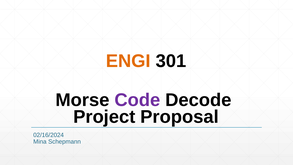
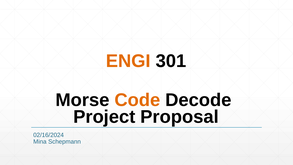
Code colour: purple -> orange (137, 100)
